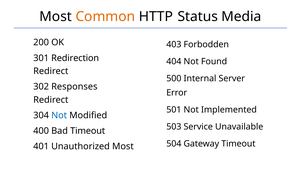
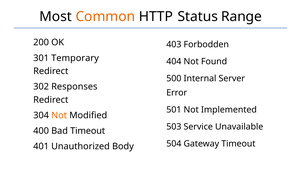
Media: Media -> Range (242, 17)
Redirection: Redirection -> Temporary (75, 58)
Not colour: blue -> orange (59, 116)
Unauthorized Most: Most -> Body (123, 147)
